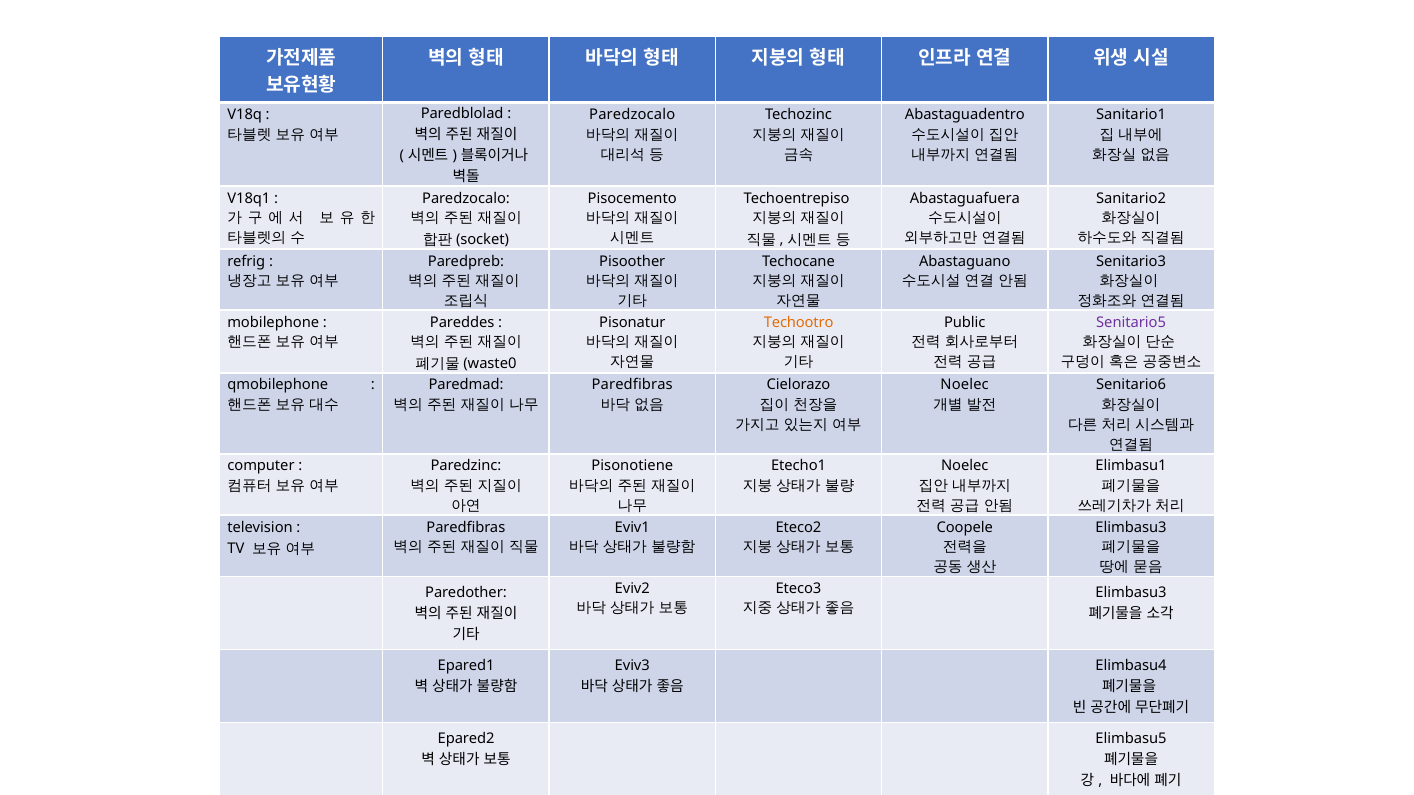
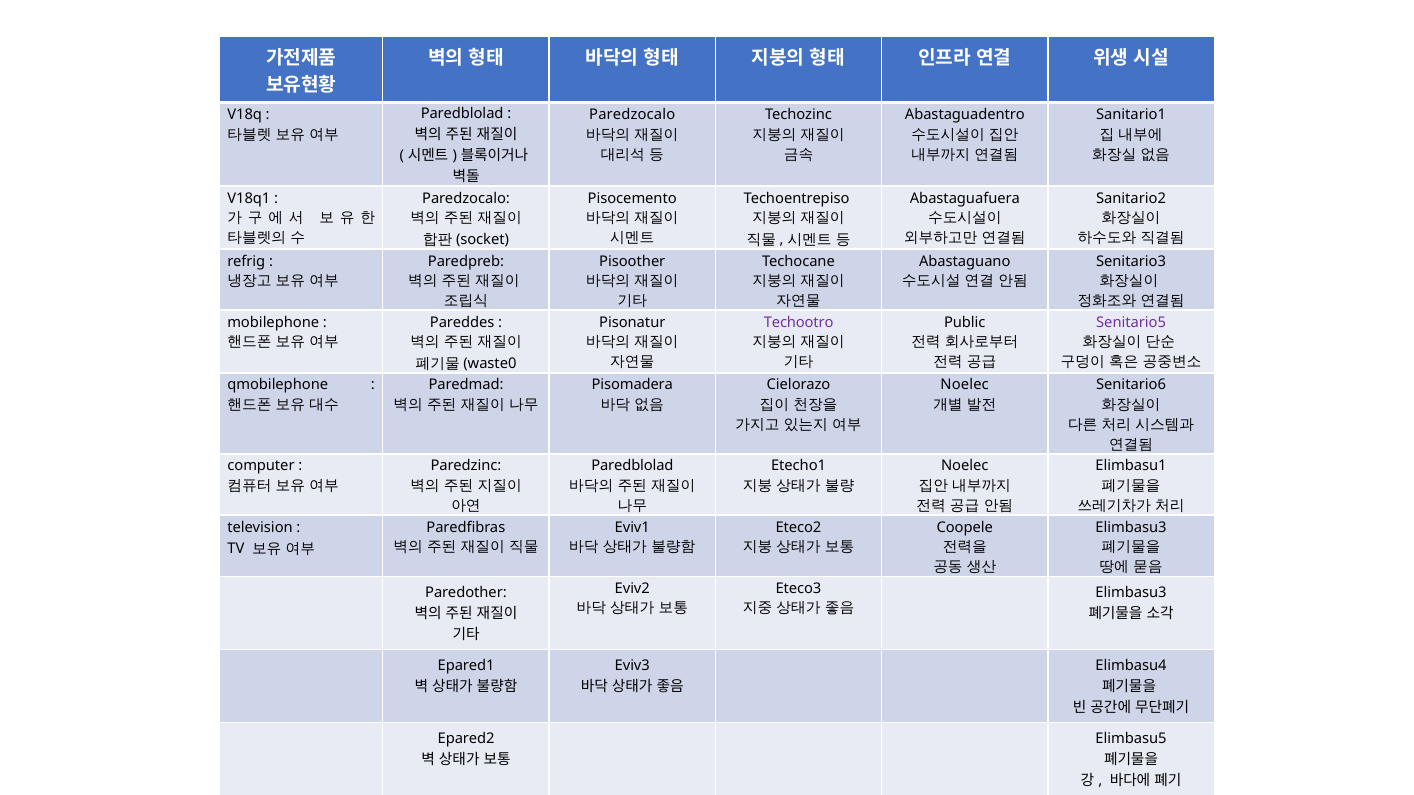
Techootro colour: orange -> purple (799, 322)
Paredfibras: Paredfibras -> Pisomadera (632, 385)
Pisonotiene: Pisonotiene -> Paredblolad (632, 466)
